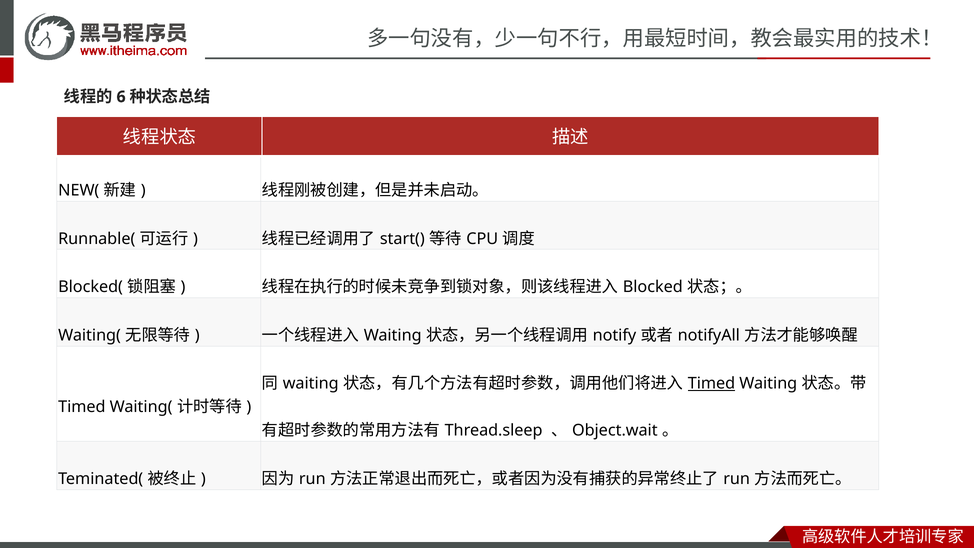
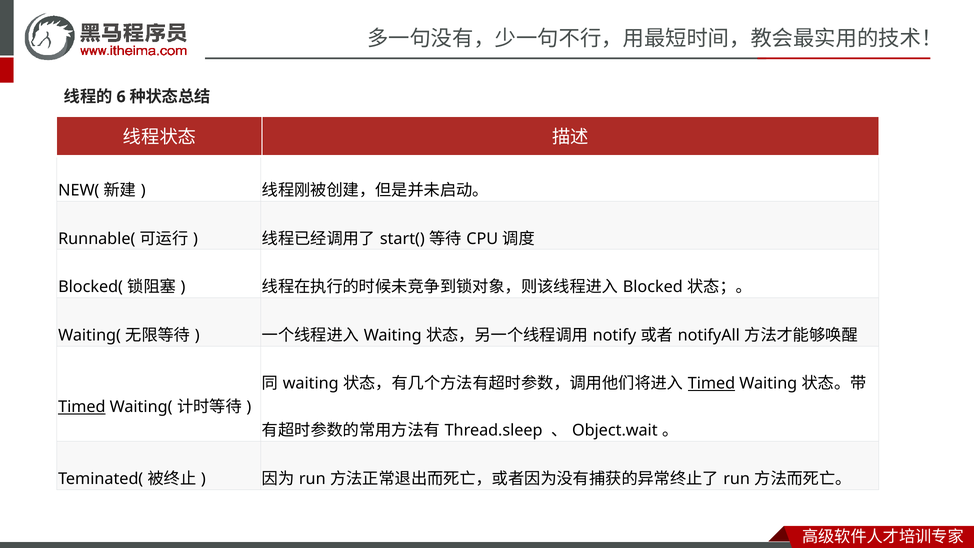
Timed underline: none -> present (82, 407)
